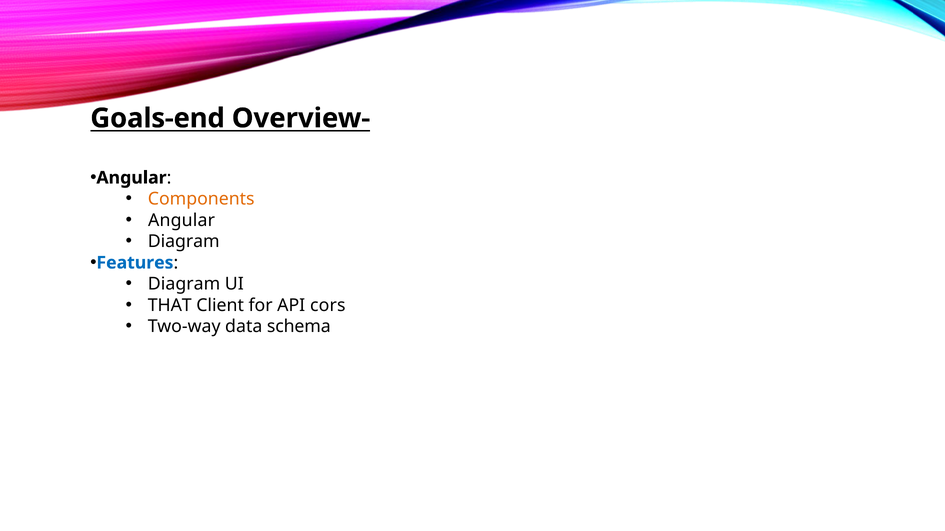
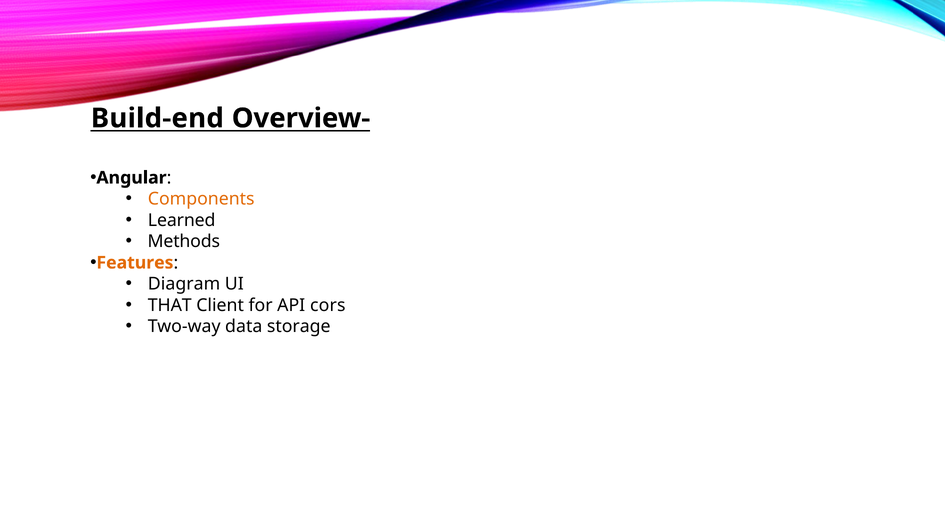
Goals-end: Goals-end -> Build-end (157, 118)
Angular: Angular -> Learned (182, 220)
Diagram: Diagram -> Methods (184, 242)
Features colour: blue -> orange (135, 263)
schema: schema -> storage (299, 327)
